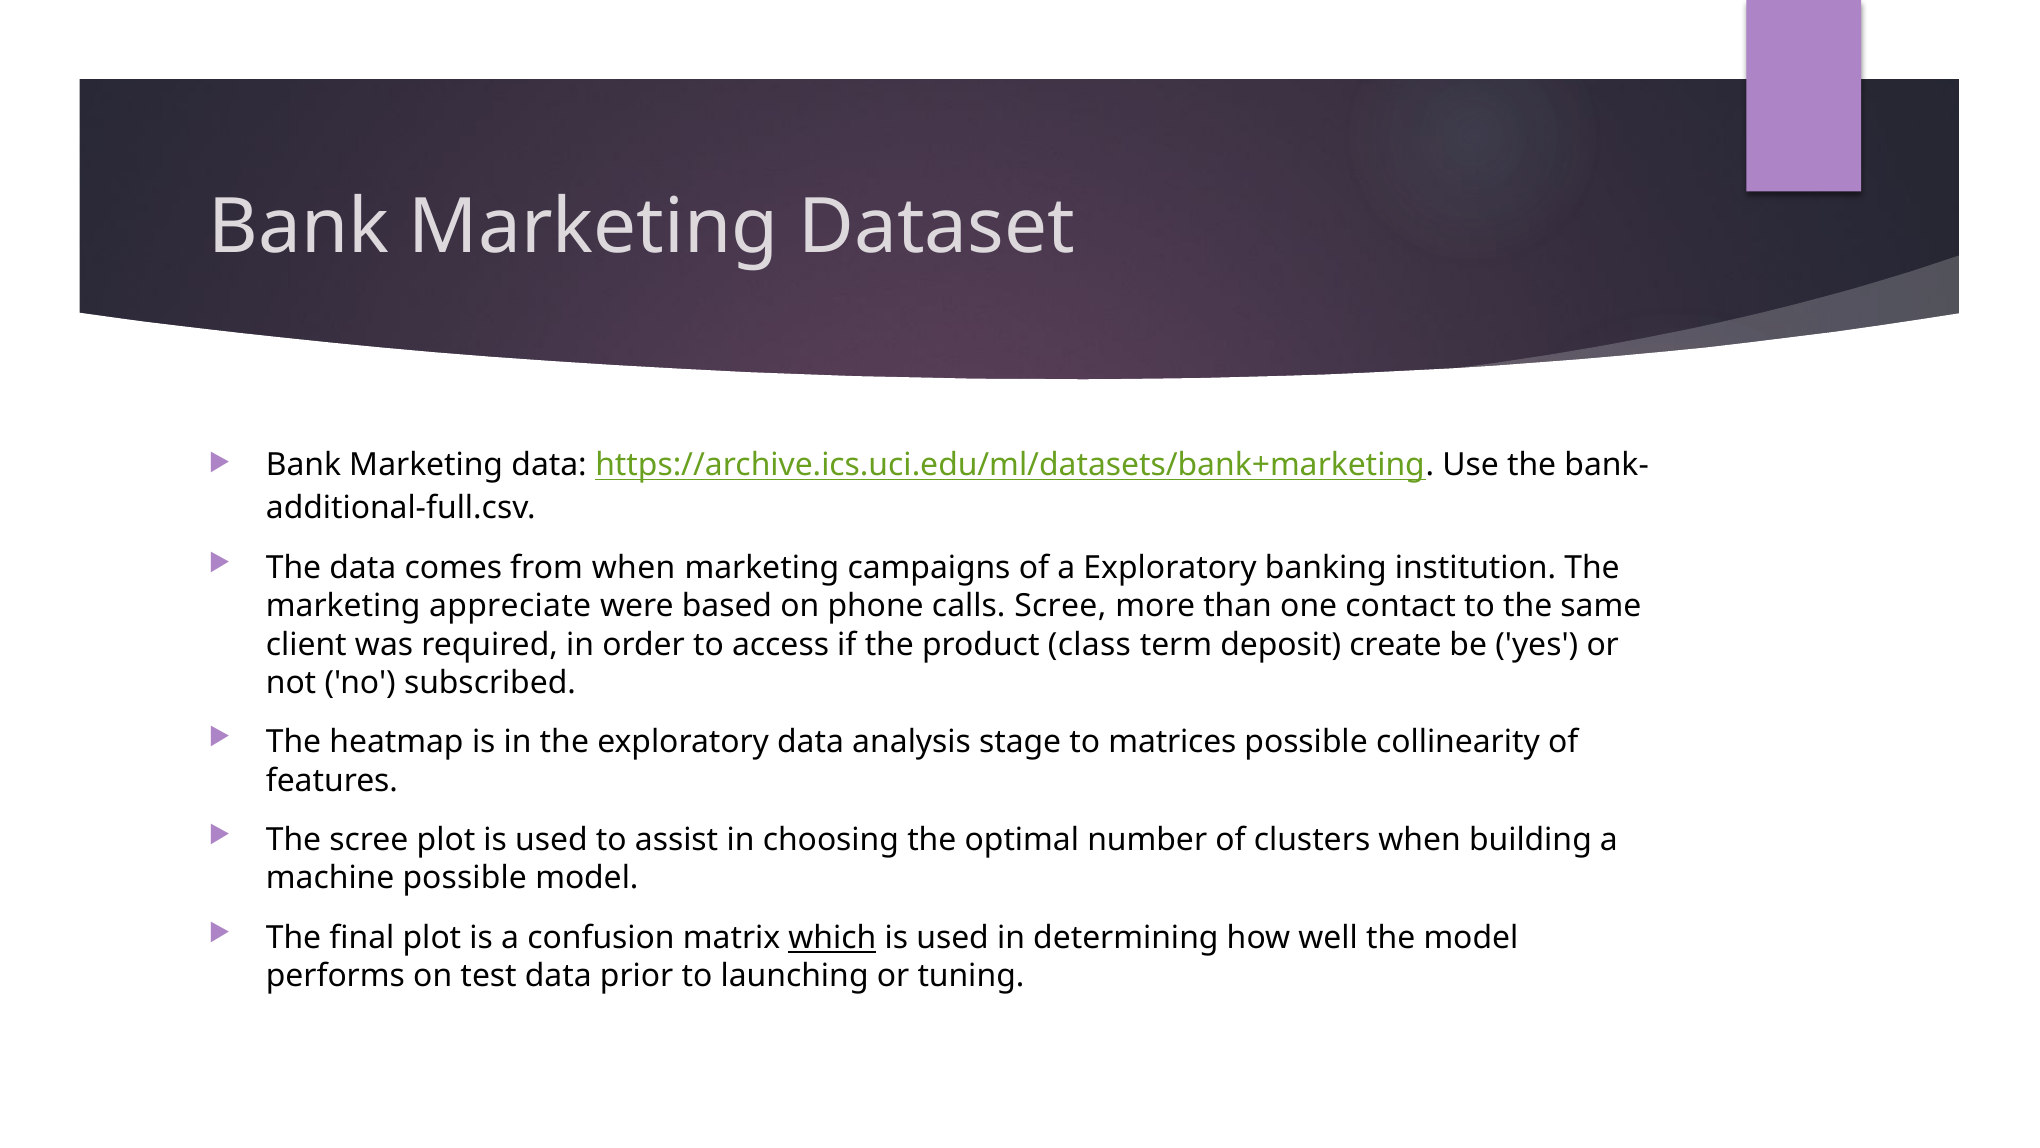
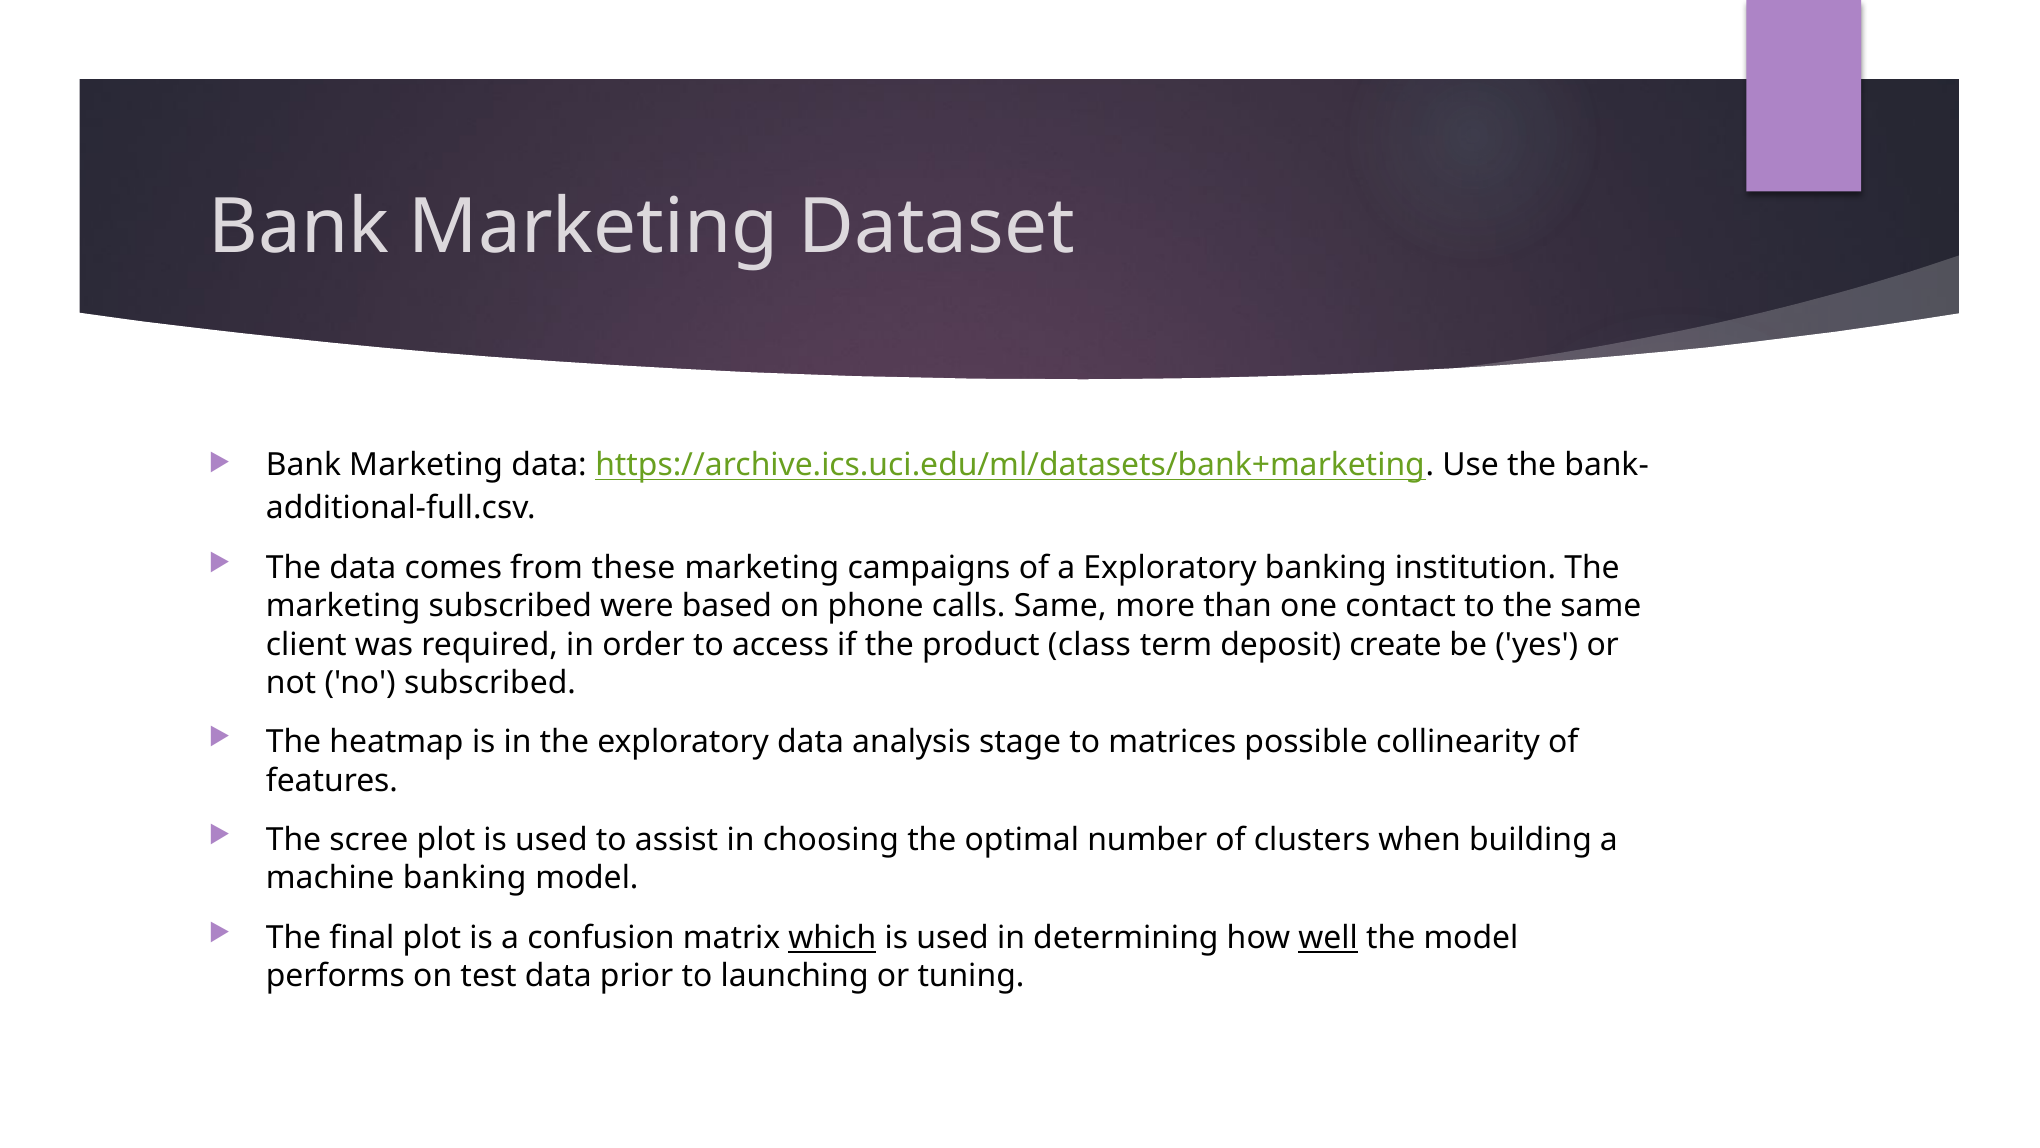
from when: when -> these (634, 568)
marketing appreciate: appreciate -> subscribed (510, 606)
calls Scree: Scree -> Same (1060, 606)
machine possible: possible -> banking (465, 878)
well underline: none -> present (1328, 938)
